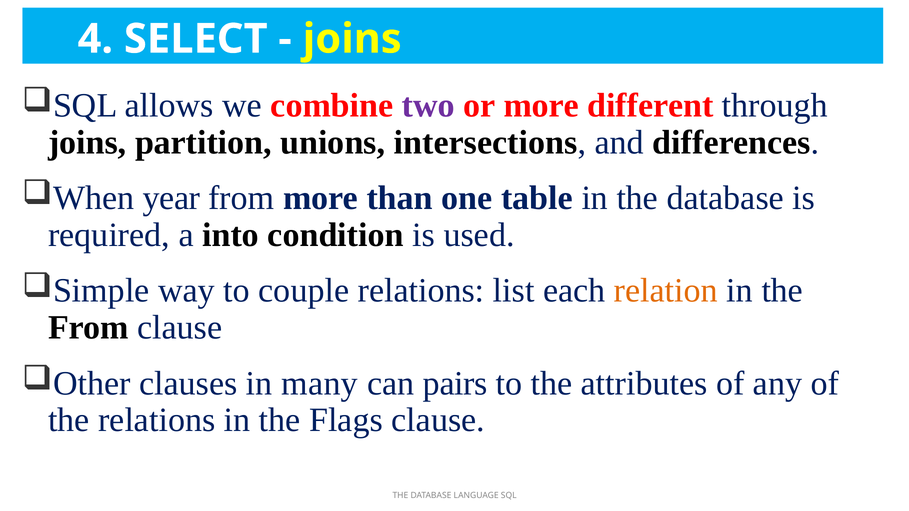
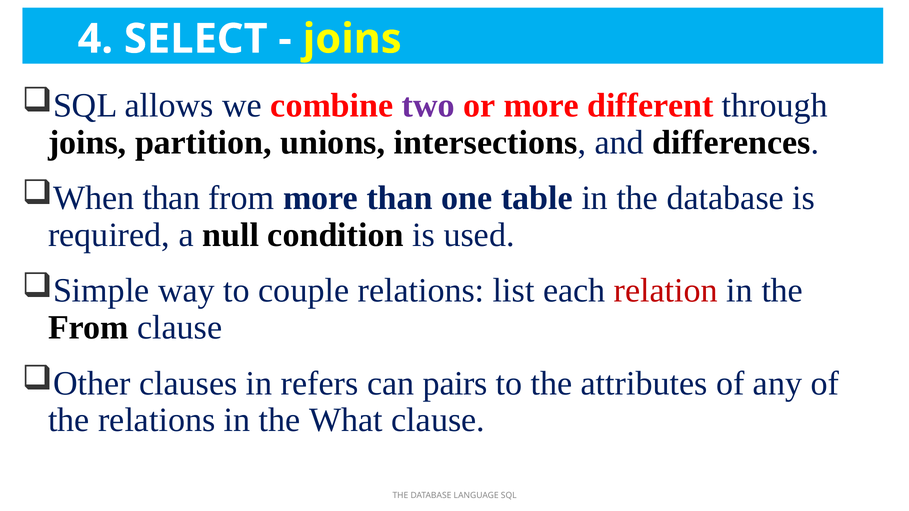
year: year -> than (171, 198)
into: into -> null (231, 235)
relation colour: orange -> red (666, 291)
many: many -> refers (320, 383)
Flags: Flags -> What (346, 420)
